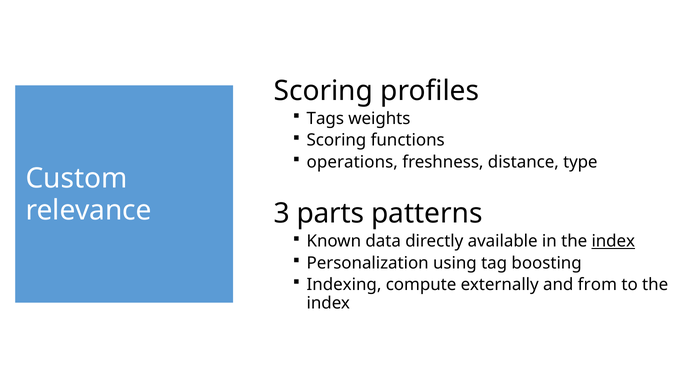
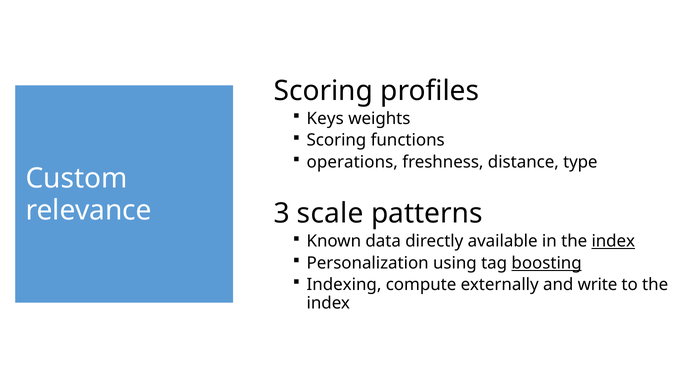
Tags: Tags -> Keys (325, 119)
parts: parts -> scale (330, 213)
boosting underline: none -> present (547, 263)
from: from -> write (597, 284)
